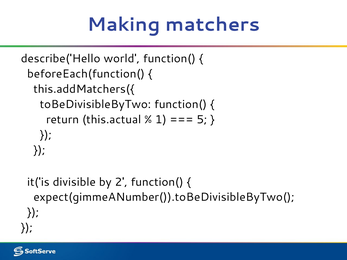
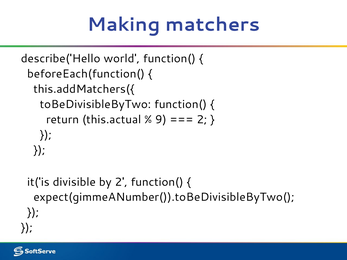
1: 1 -> 9 (161, 120)
5: 5 -> 2 (202, 120)
